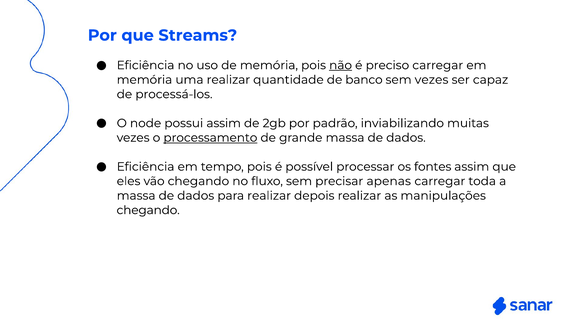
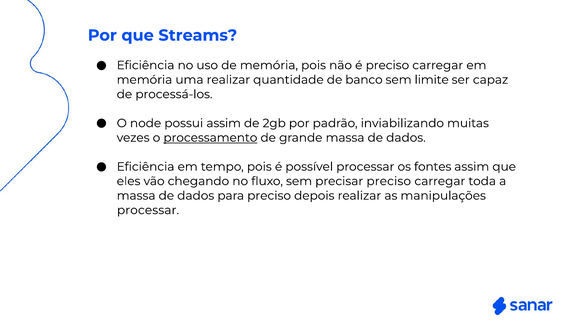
não underline: present -> none (341, 65)
sem vezes: vezes -> limite (432, 80)
precisar apenas: apenas -> preciso (389, 181)
para realizar: realizar -> preciso (269, 196)
chegando: chegando -> processar (148, 210)
